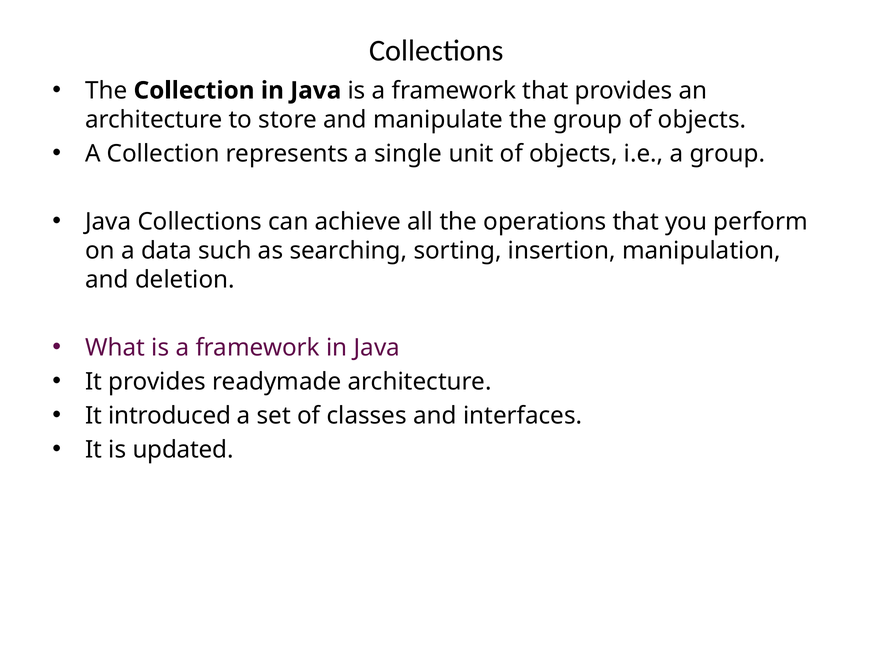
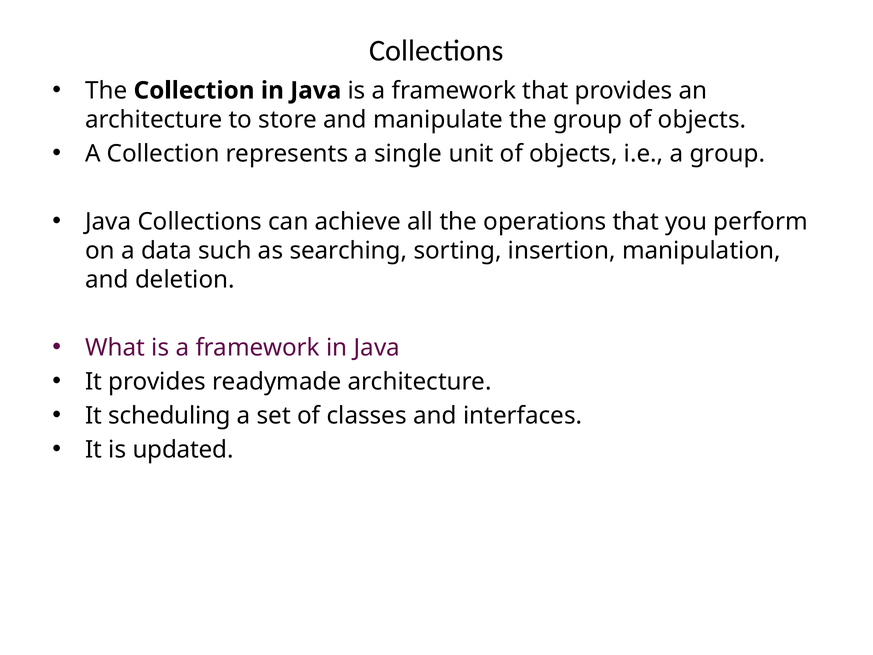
introduced: introduced -> scheduling (170, 416)
